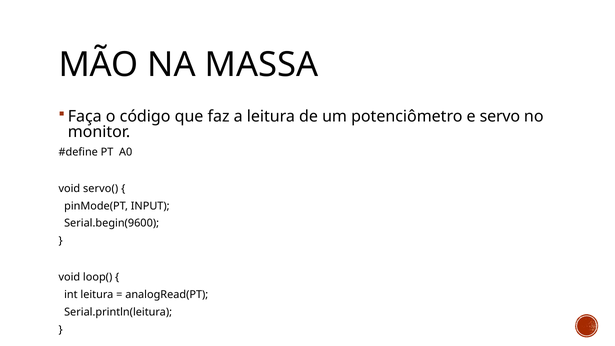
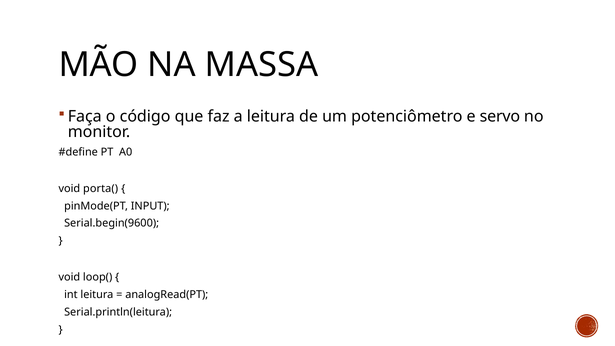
servo(: servo( -> porta( (101, 188)
